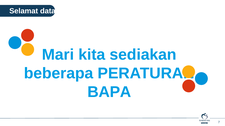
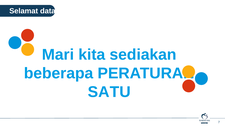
BAPA: BAPA -> SATU (109, 92)
